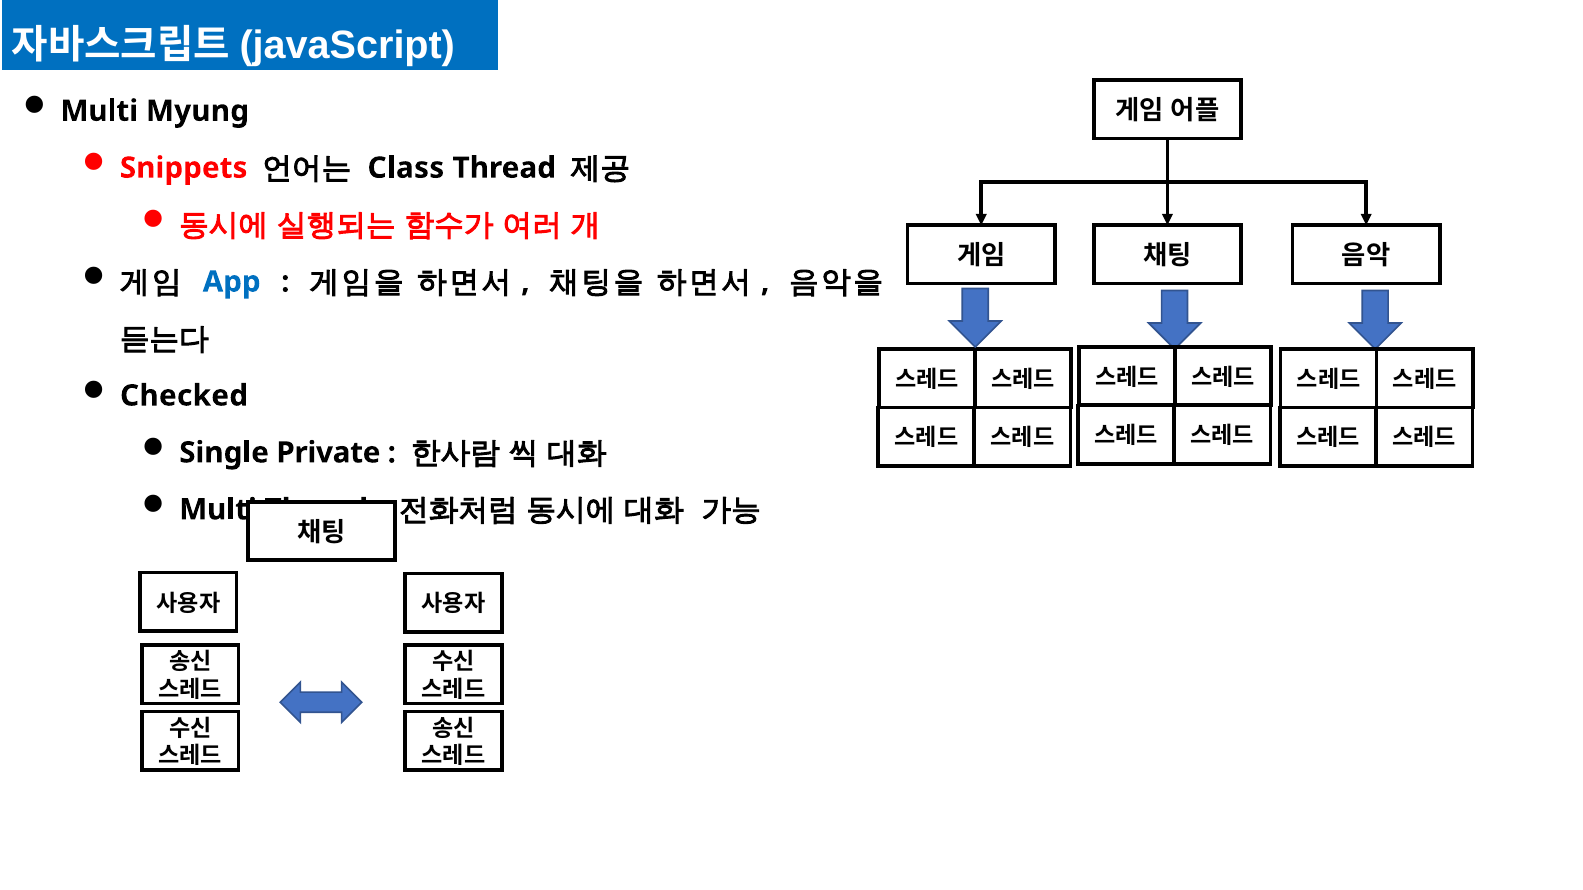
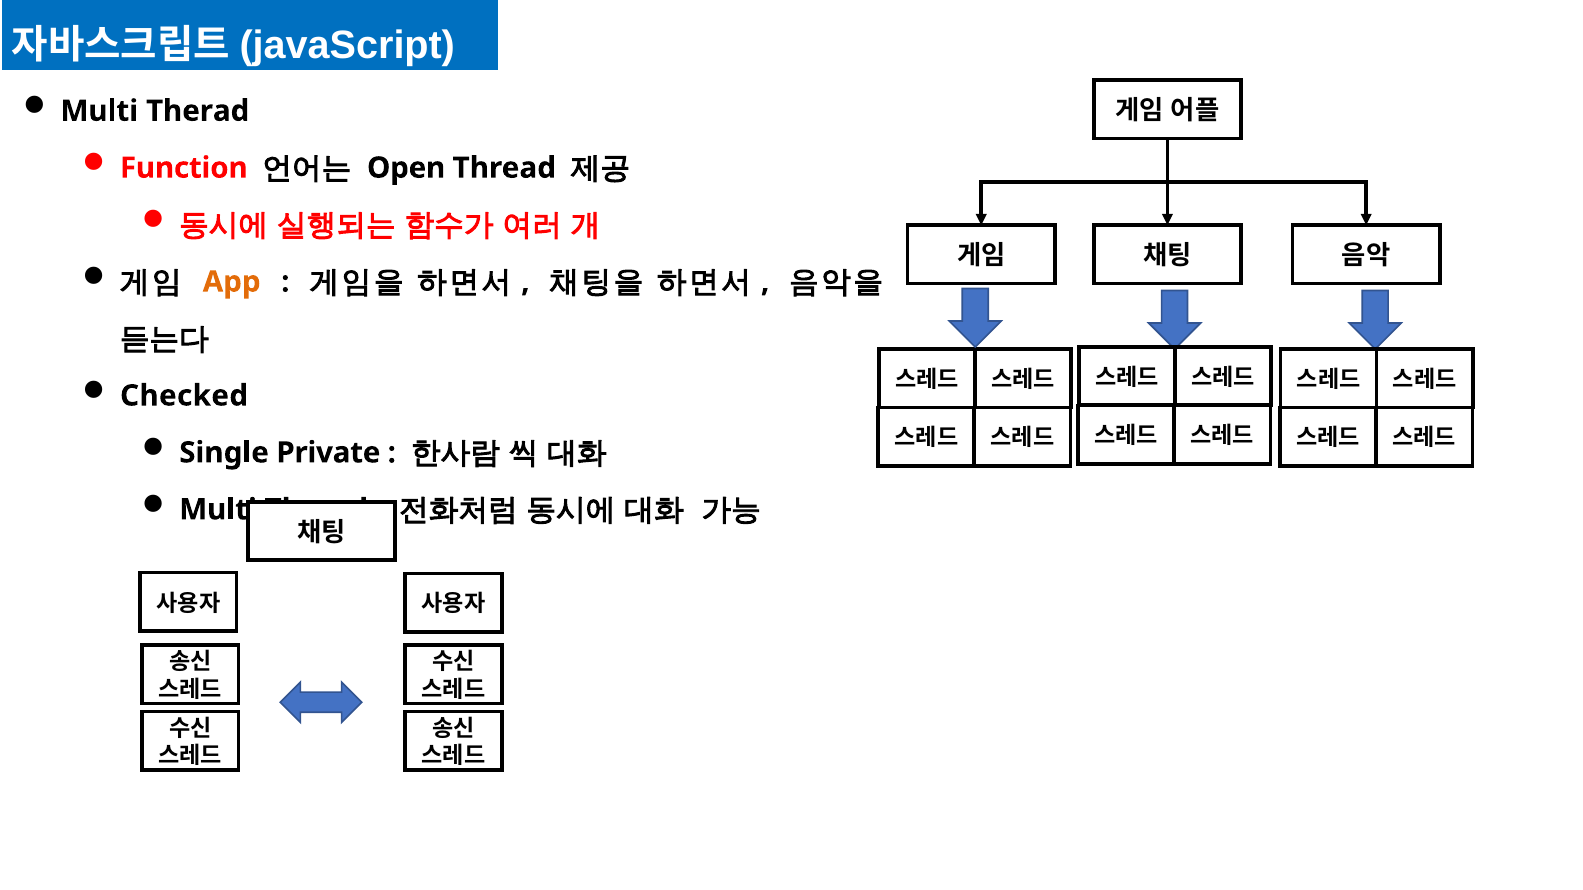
Myung: Myung -> Therad (198, 111)
Snippets: Snippets -> Function (184, 168)
Class: Class -> Open (406, 168)
App colour: blue -> orange (232, 282)
